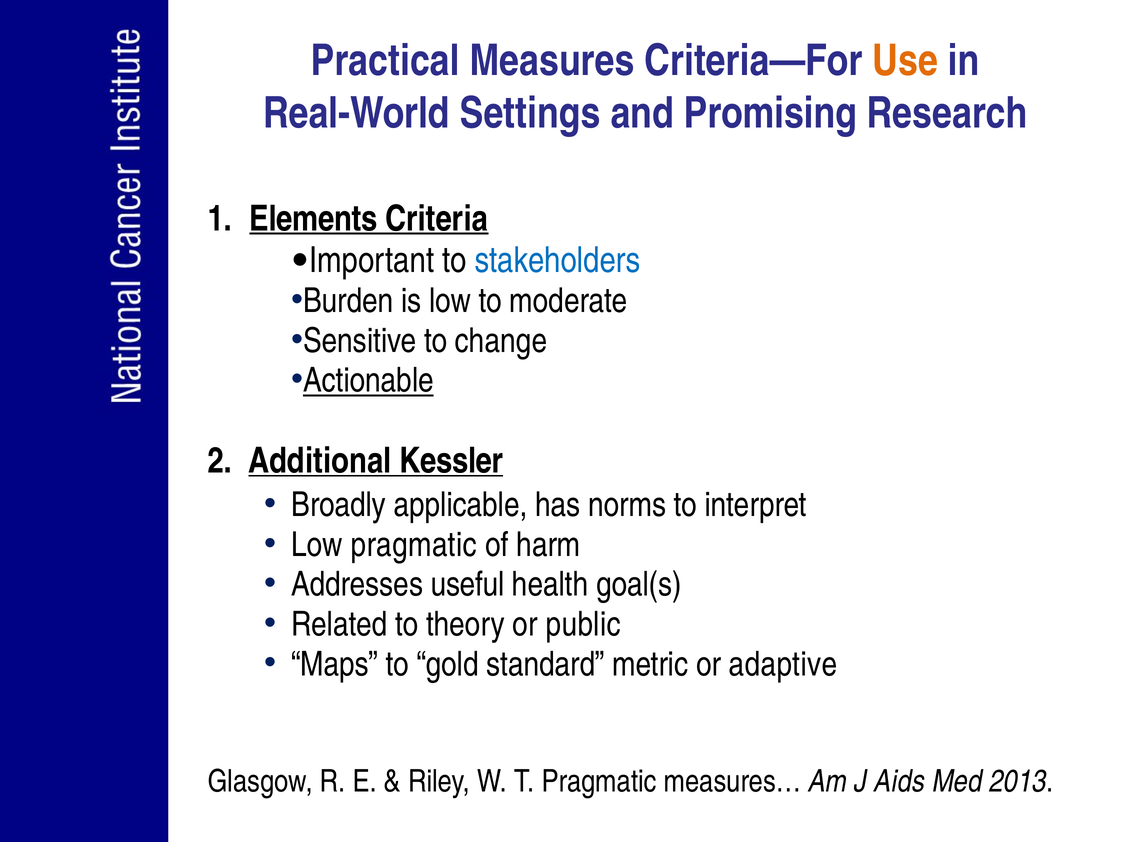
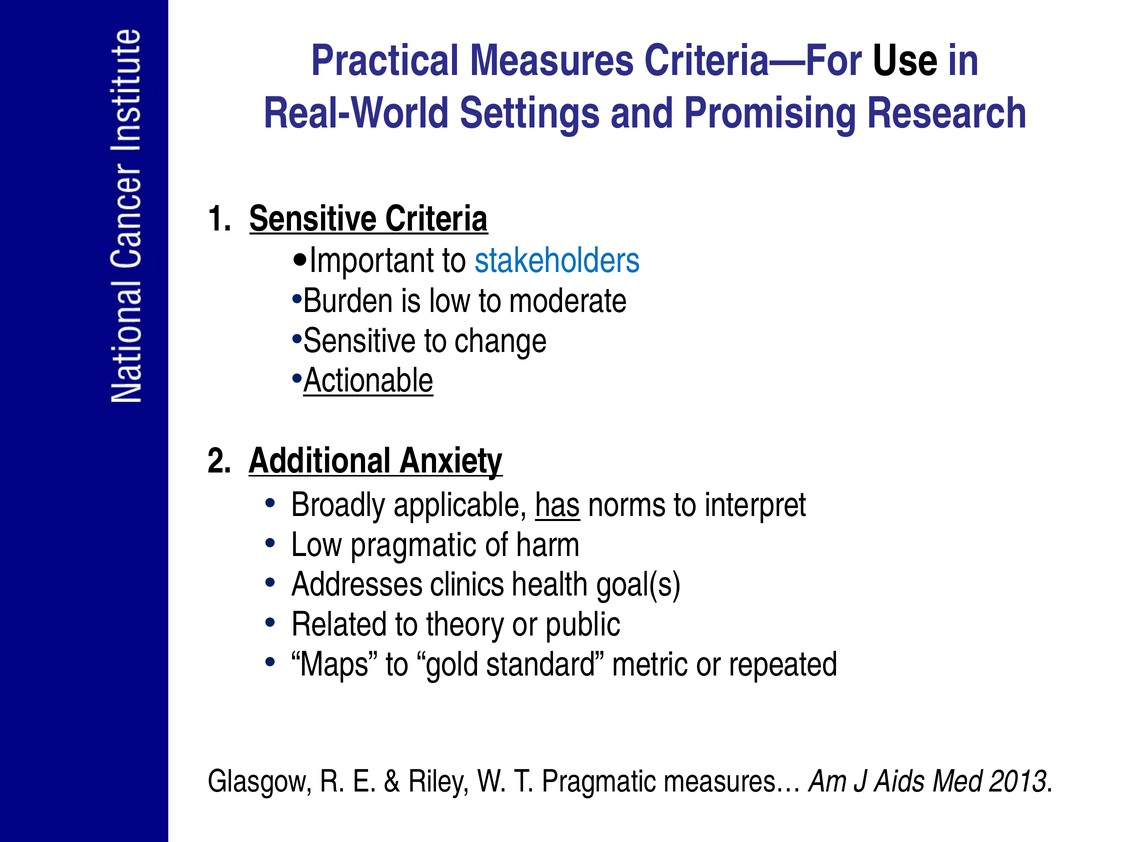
Use colour: orange -> black (905, 61)
Elements: Elements -> Sensitive (313, 219)
Kessler: Kessler -> Anxiety (451, 461)
has underline: none -> present (558, 505)
useful: useful -> clinics (468, 584)
adaptive: adaptive -> repeated (783, 664)
